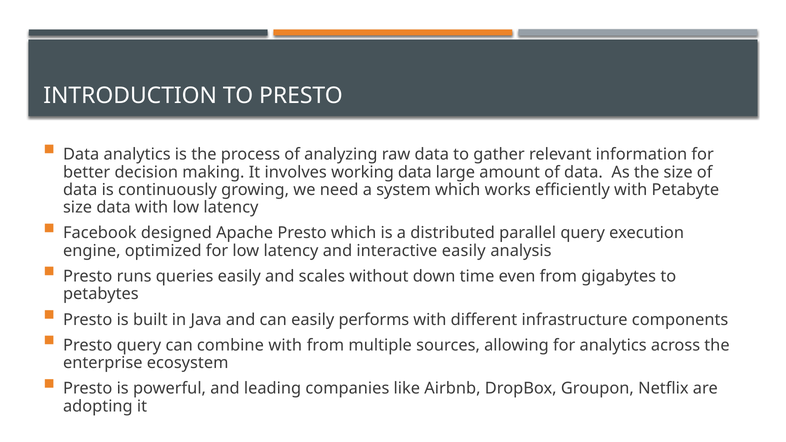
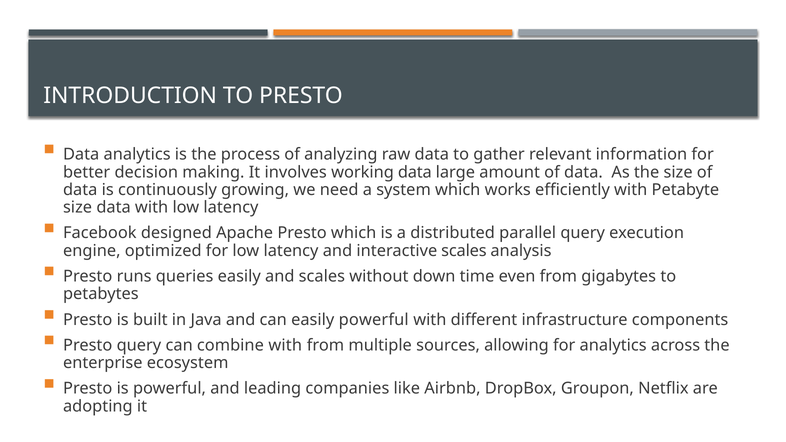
interactive easily: easily -> scales (464, 251)
easily performs: performs -> powerful (374, 320)
